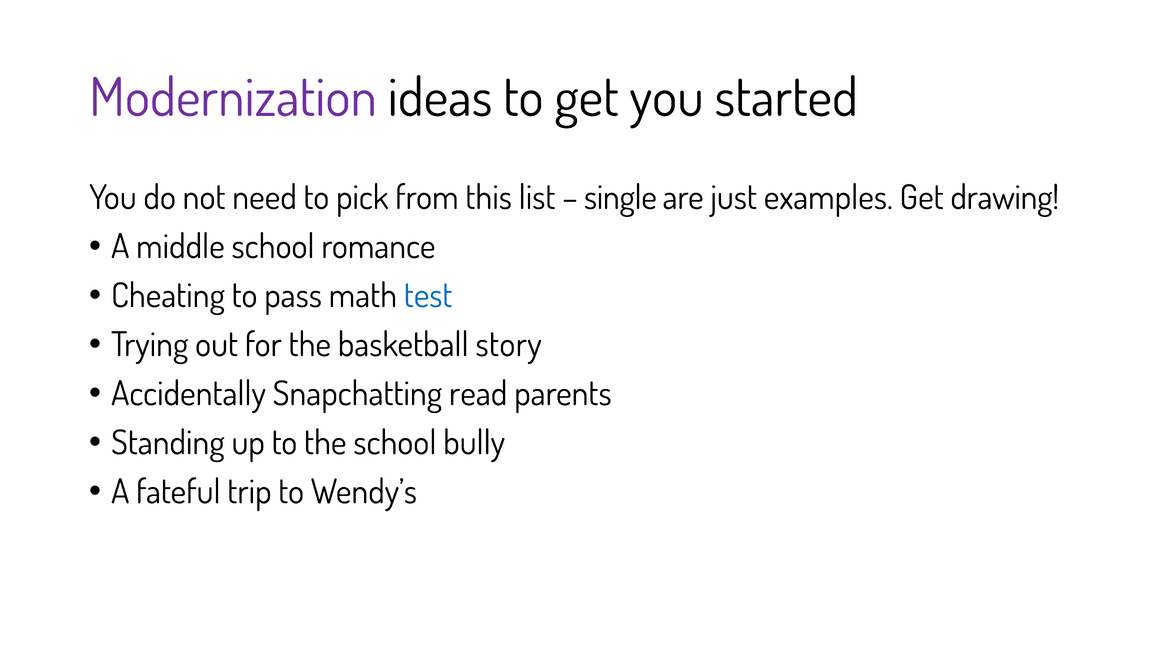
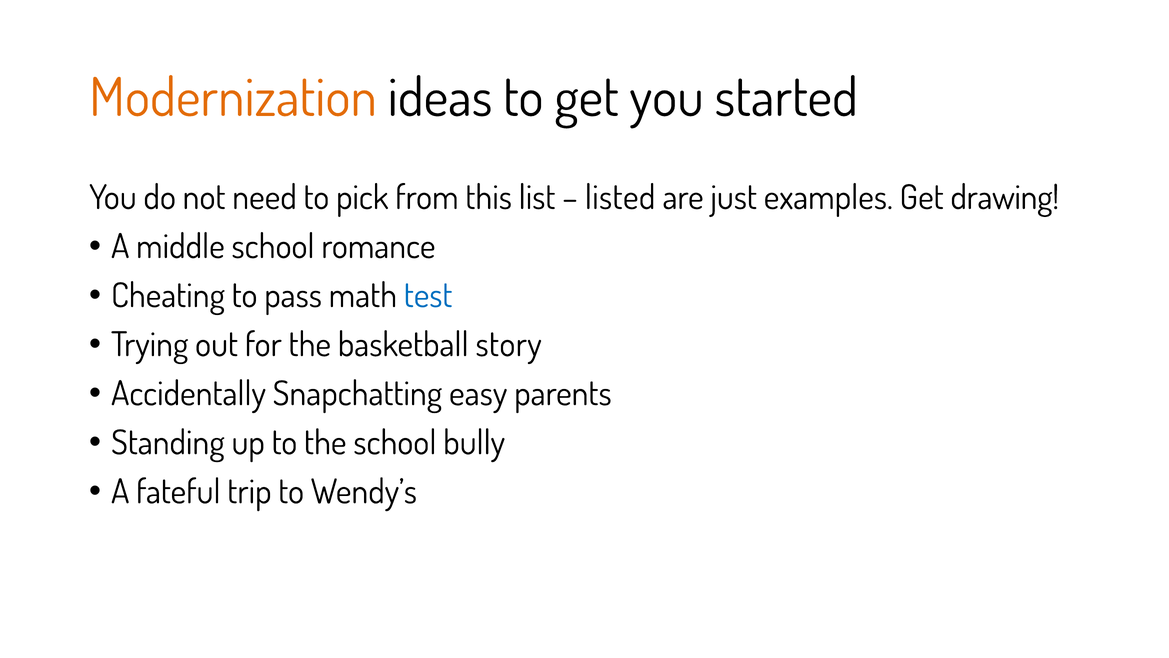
Modernization colour: purple -> orange (233, 98)
single: single -> listed (620, 198)
read: read -> easy (478, 394)
